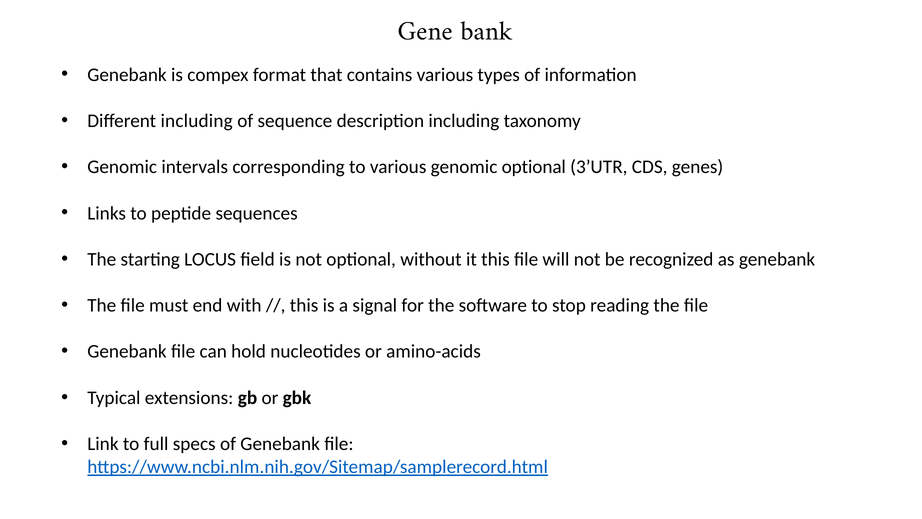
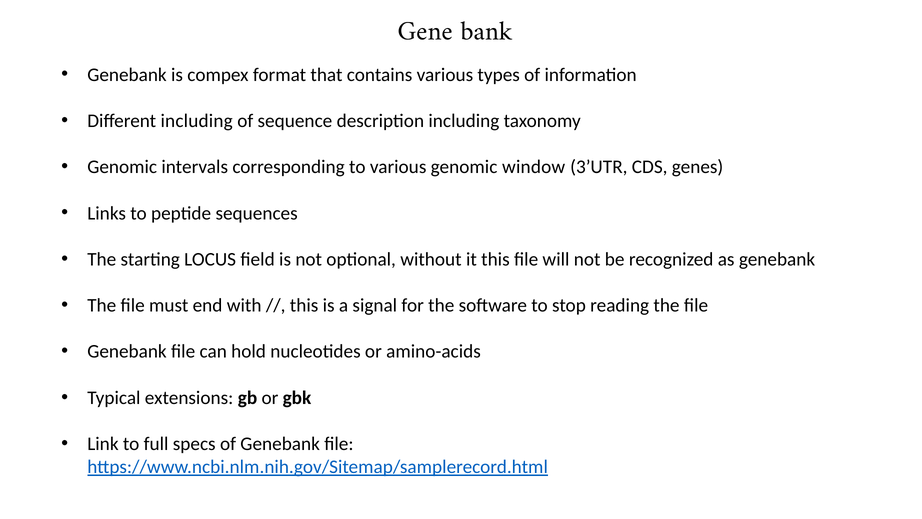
genomic optional: optional -> window (534, 167)
